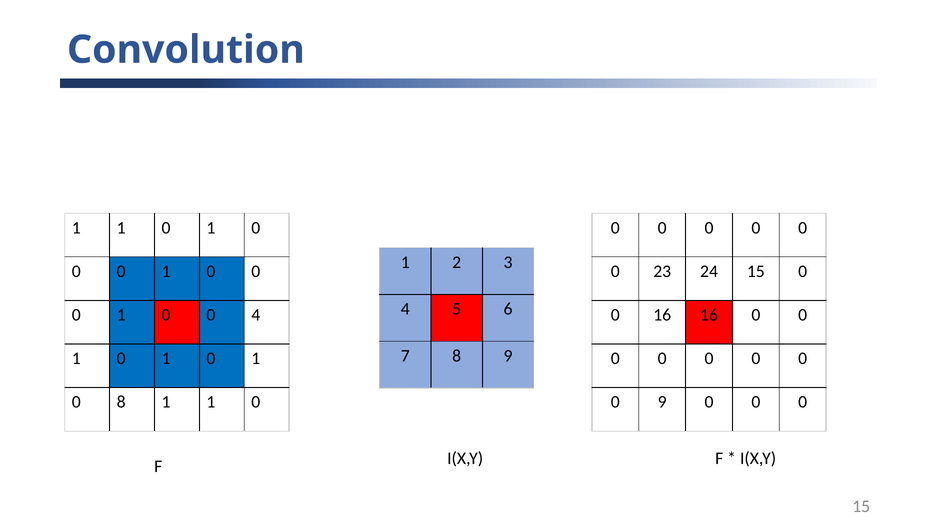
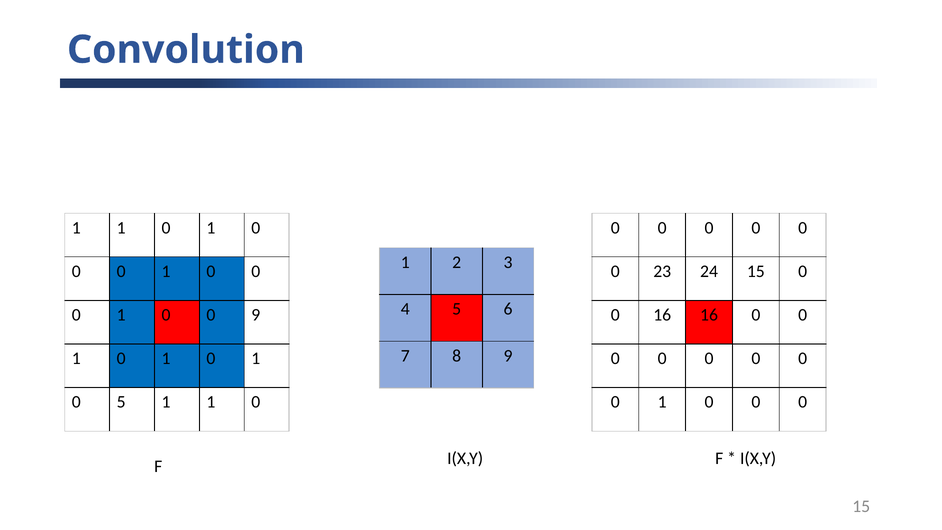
0 4: 4 -> 9 (256, 315)
0 8: 8 -> 5 (121, 402)
9: 9 -> 1 (662, 402)
